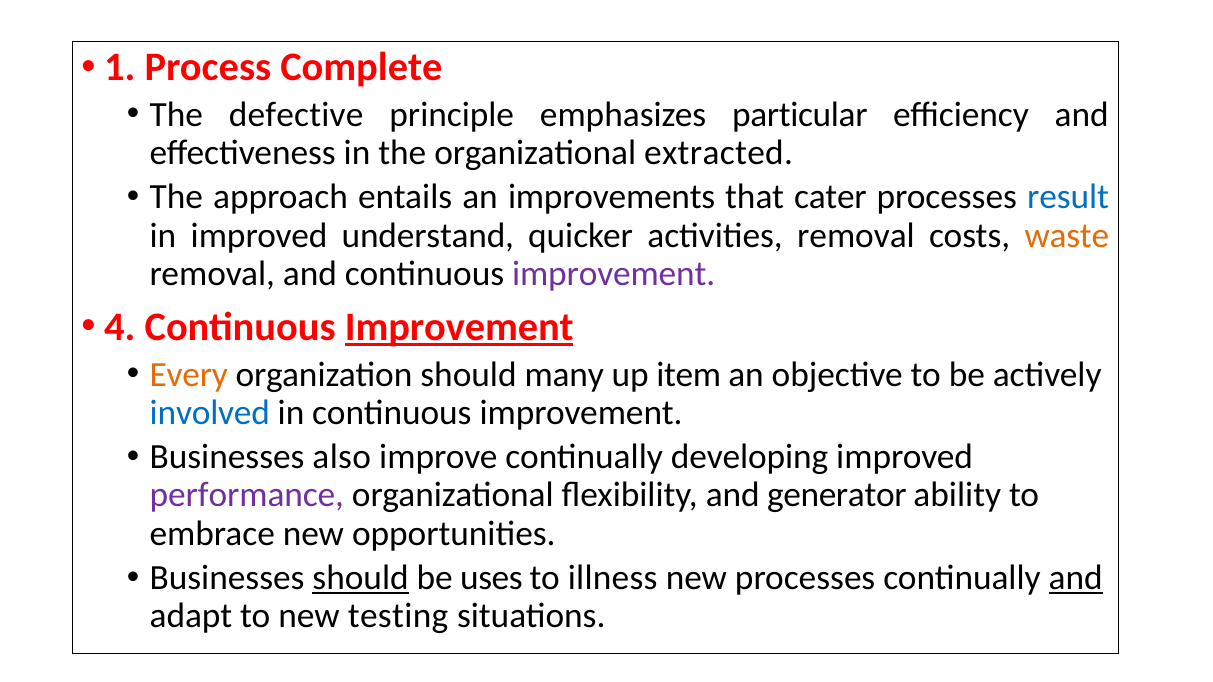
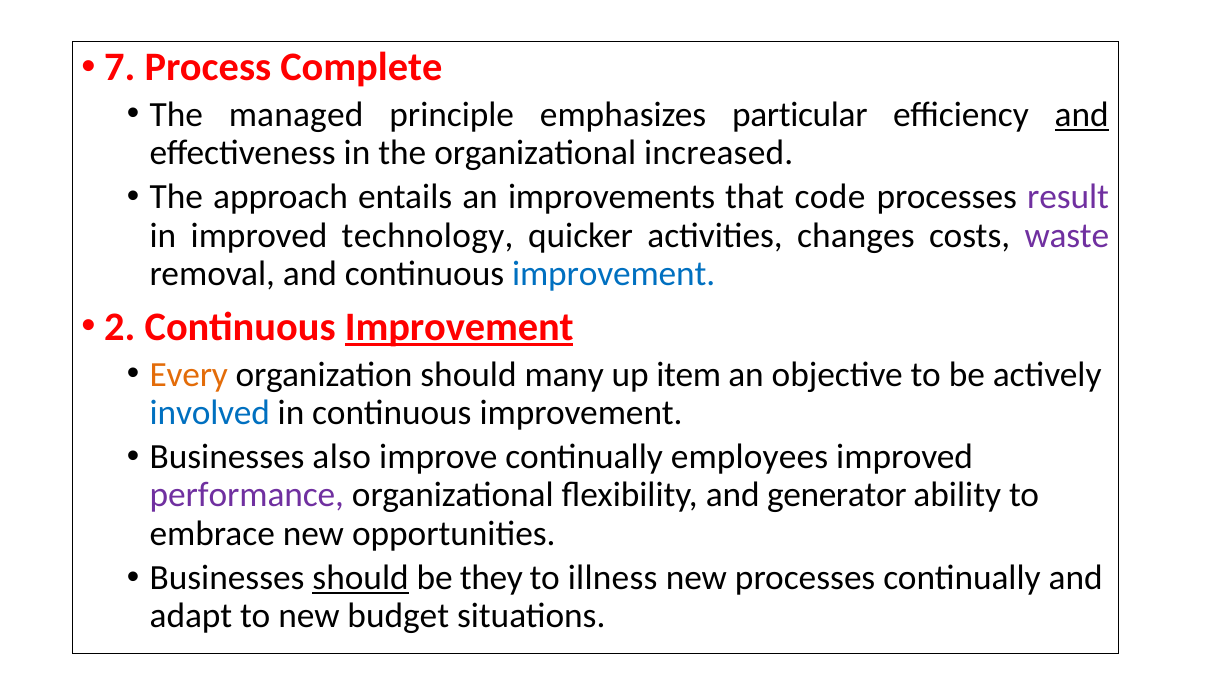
1: 1 -> 7 (120, 67)
defective: defective -> managed (296, 115)
and underline: none -> present (1082, 115)
extracted: extracted -> increased (719, 153)
cater: cater -> code (830, 197)
result colour: blue -> purple (1068, 197)
understand: understand -> technology (428, 235)
activities removal: removal -> changes (856, 235)
waste colour: orange -> purple (1067, 235)
improvement colour: purple -> blue (614, 274)
4: 4 -> 2 (120, 327)
developing: developing -> employees (749, 457)
uses: uses -> they (491, 578)
and underline: present -> none (1076, 578)
testing: testing -> budget (398, 616)
